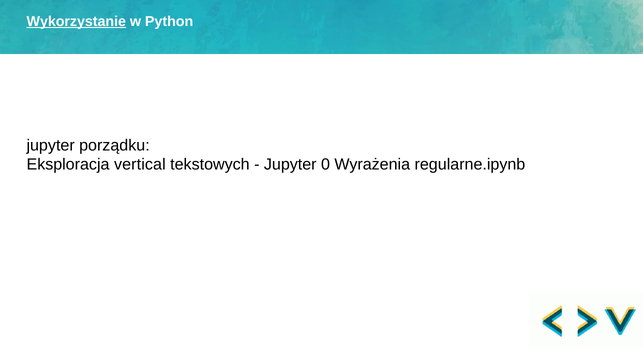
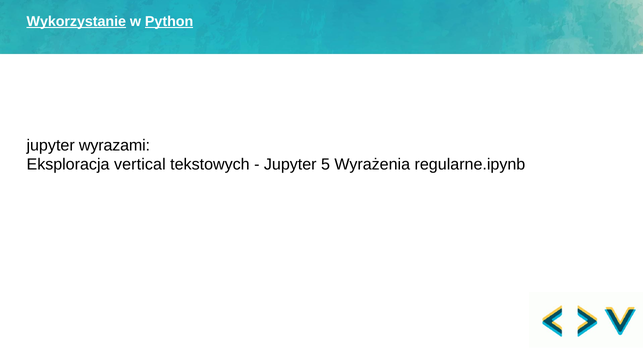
Python underline: none -> present (169, 21)
porządku: porządku -> wyrazami (115, 145)
0: 0 -> 5 (326, 164)
